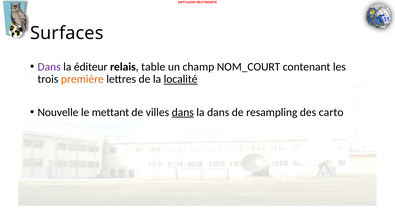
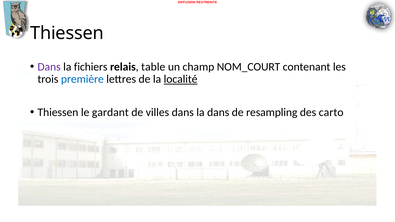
Surfaces: Surfaces -> Thiessen (67, 33)
éditeur: éditeur -> fichiers (91, 67)
première colour: orange -> blue (82, 79)
Nouvelle: Nouvelle -> Thiessen (58, 112)
mettant: mettant -> gardant (110, 112)
dans underline: present -> none (183, 112)
